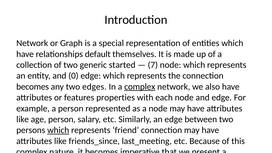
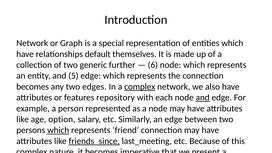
generic started: started -> further (122, 65)
7: 7 -> 6 (153, 65)
0: 0 -> 5 (73, 76)
properties: properties -> repository (116, 98)
and underline: none -> present (203, 98)
age person: person -> option (62, 119)
friends_since underline: none -> present (94, 141)
